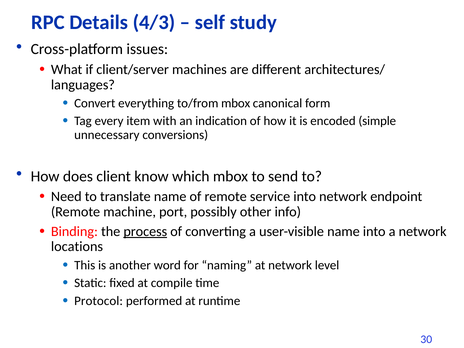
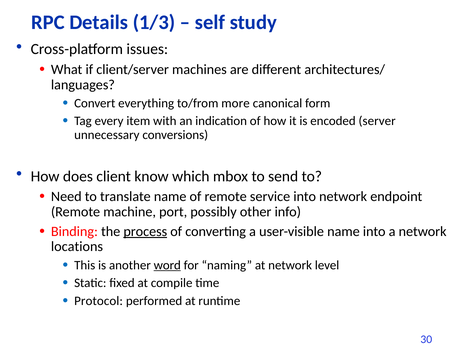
4/3: 4/3 -> 1/3 (154, 22)
to/from mbox: mbox -> more (236, 103)
simple: simple -> server (377, 121)
word underline: none -> present (167, 265)
